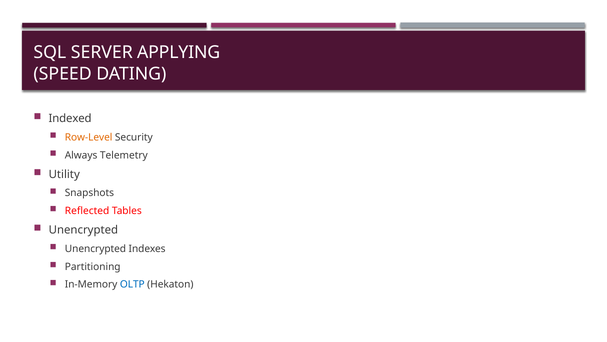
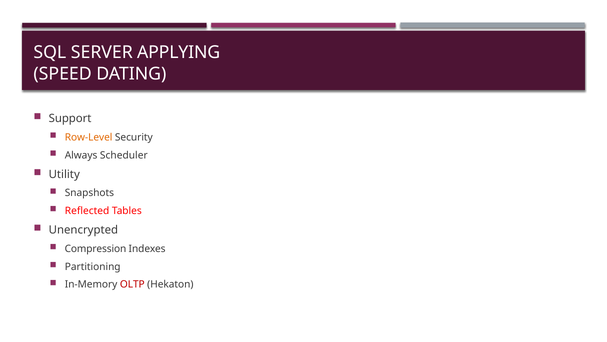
Indexed: Indexed -> Support (70, 118)
Telemetry: Telemetry -> Scheduler (124, 155)
Unencrypted: Unencrypted -> Compression (95, 248)
OLTP colour: blue -> red (132, 284)
